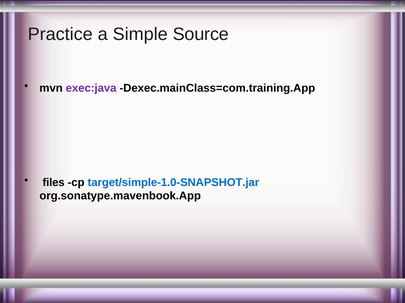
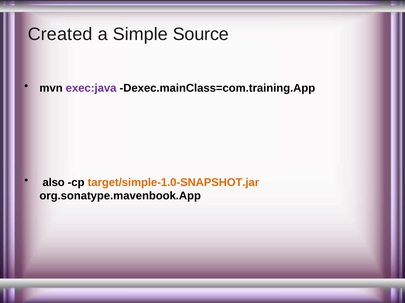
Practice: Practice -> Created (60, 34)
files: files -> also (54, 183)
target/simple-1.0-SNAPSHOT.jar colour: blue -> orange (173, 183)
